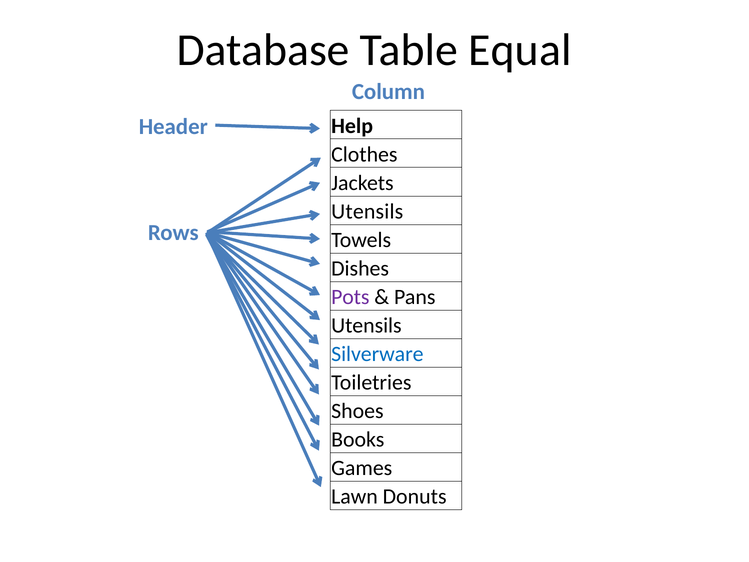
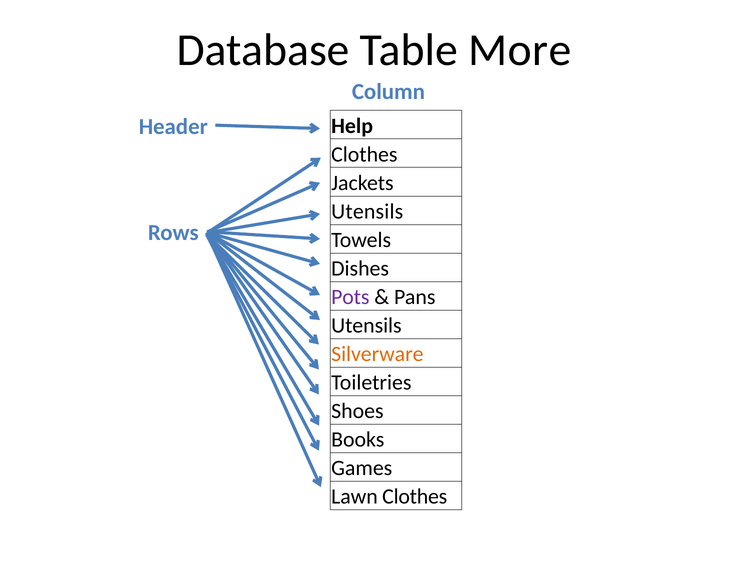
Equal: Equal -> More (520, 50)
Silverware colour: blue -> orange (377, 354)
Lawn Donuts: Donuts -> Clothes (415, 497)
